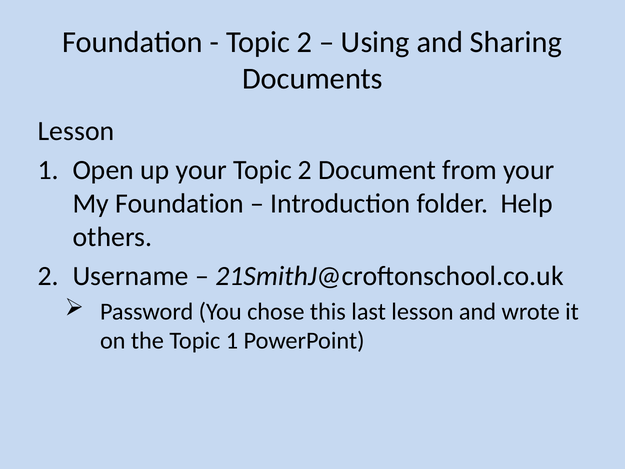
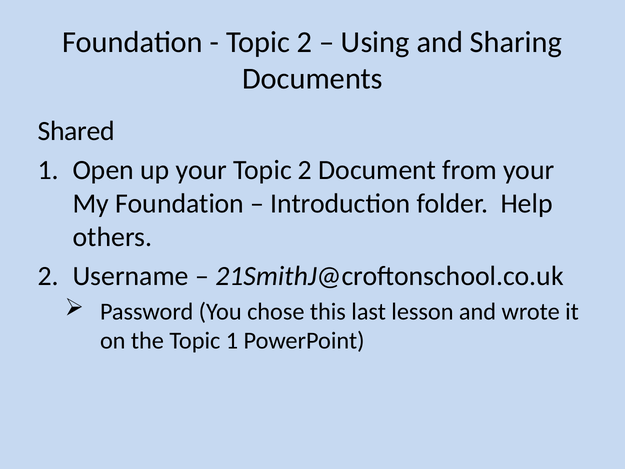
Lesson: Lesson -> Shared (76, 131)
